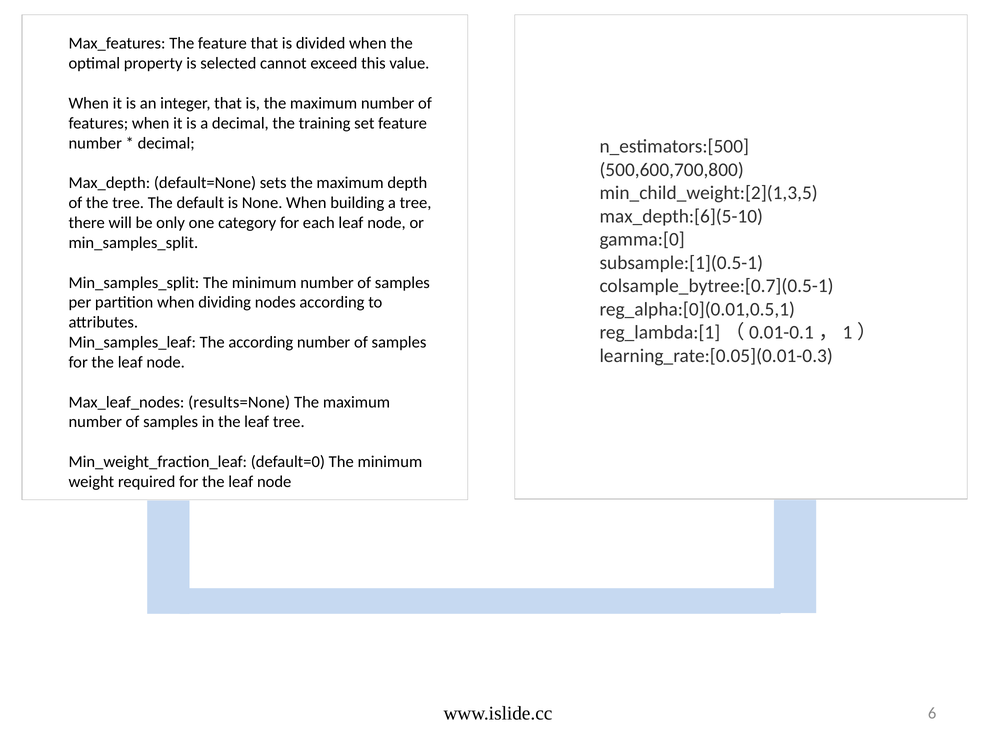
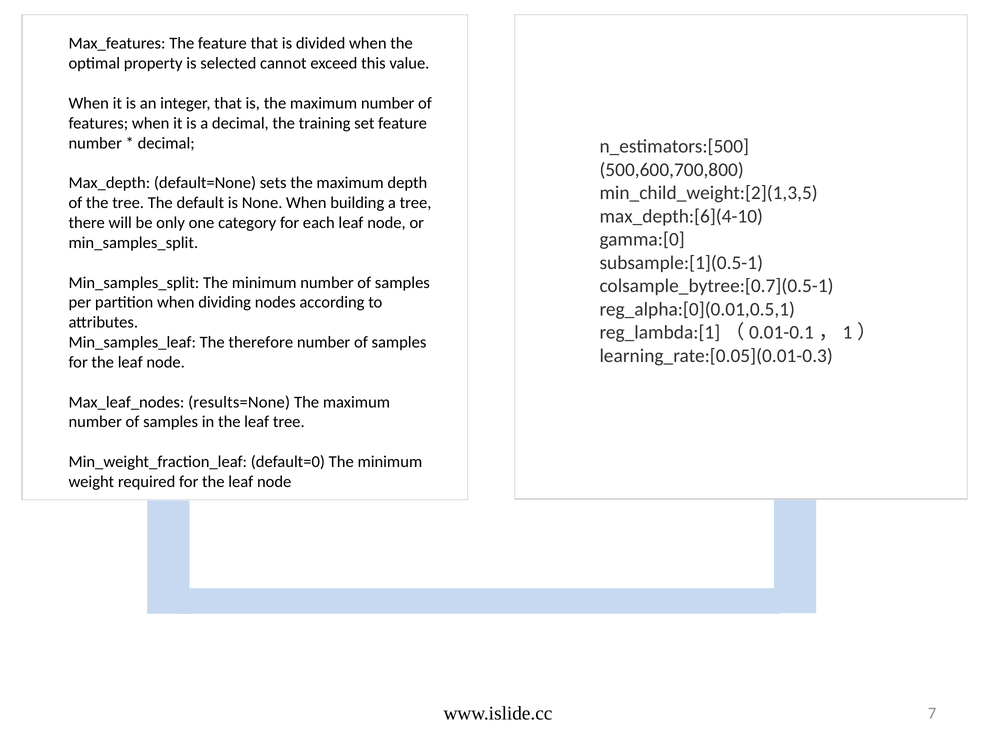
max_depth:[6](5-10: max_depth:[6](5-10 -> max_depth:[6](4-10 (681, 216)
The according: according -> therefore (261, 342)
6: 6 -> 7 (932, 713)
